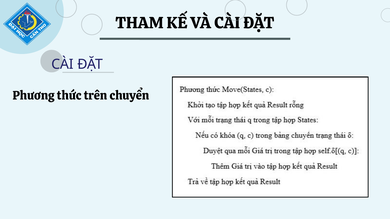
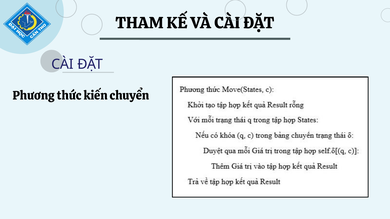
trên: trên -> kiến (96, 96)
